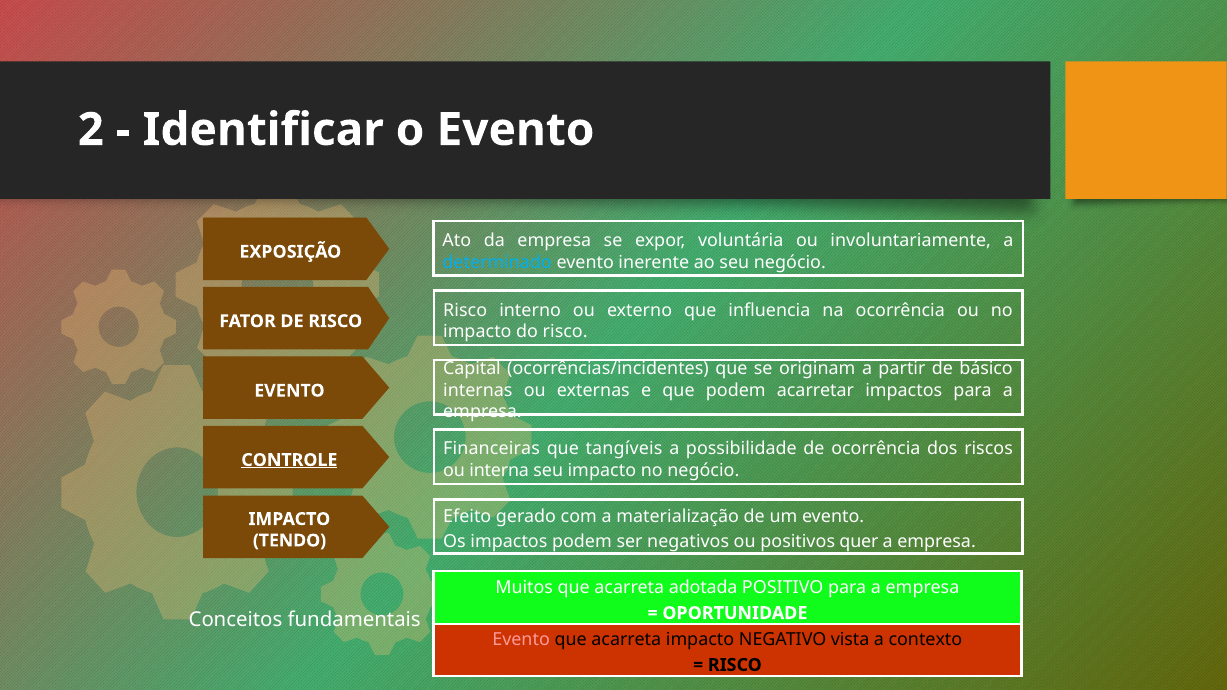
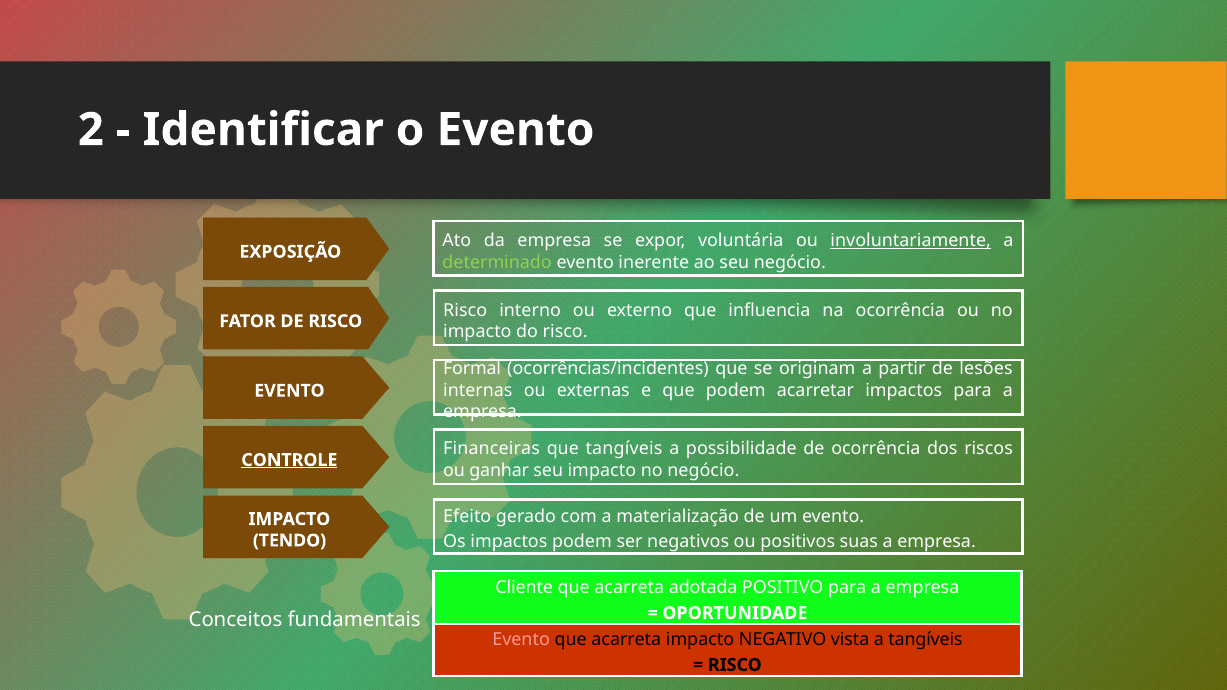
involuntariamente underline: none -> present (911, 241)
determinado colour: light blue -> light green (497, 262)
Capital: Capital -> Formal (472, 369)
básico: básico -> lesões (986, 369)
interna: interna -> ganhar (499, 471)
quer: quer -> suas (859, 542)
Muitos: Muitos -> Cliente (524, 588)
a contexto: contexto -> tangíveis (925, 640)
